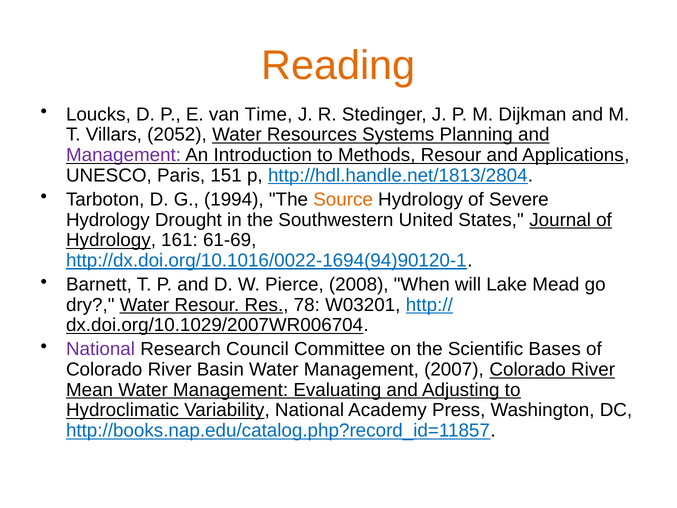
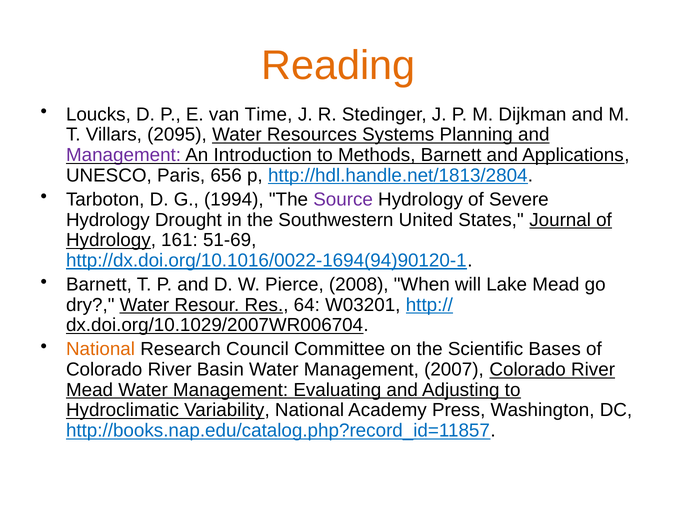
2052: 2052 -> 2095 (177, 135)
Methods Resour: Resour -> Barnett (451, 155)
151: 151 -> 656 (226, 175)
Source colour: orange -> purple (343, 199)
61-69: 61-69 -> 51-69 (230, 240)
78: 78 -> 64 (307, 305)
National colour: purple -> orange (101, 349)
Mean: Mean -> Mead (90, 390)
